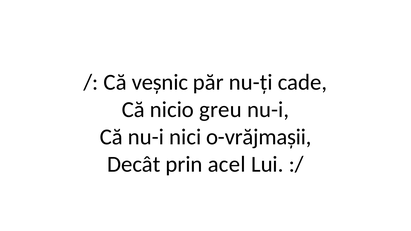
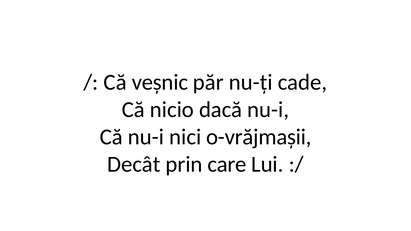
greu: greu -> dacă (221, 110)
acel: acel -> care (227, 164)
